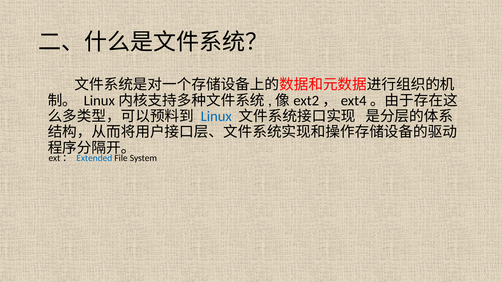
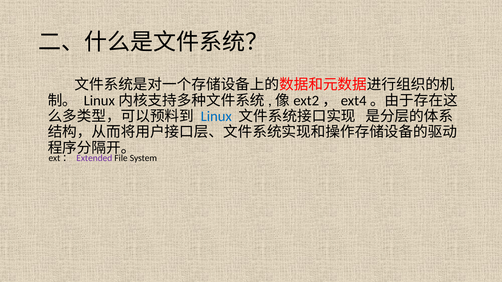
Extended colour: blue -> purple (94, 158)
